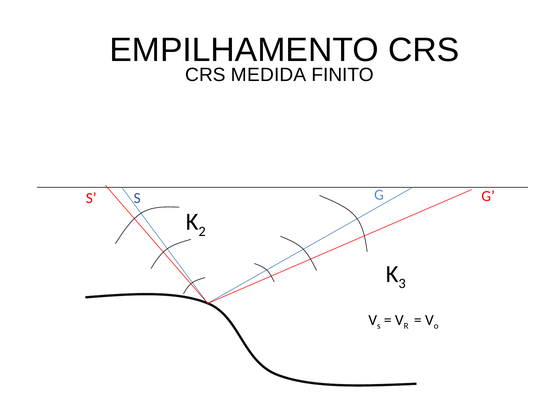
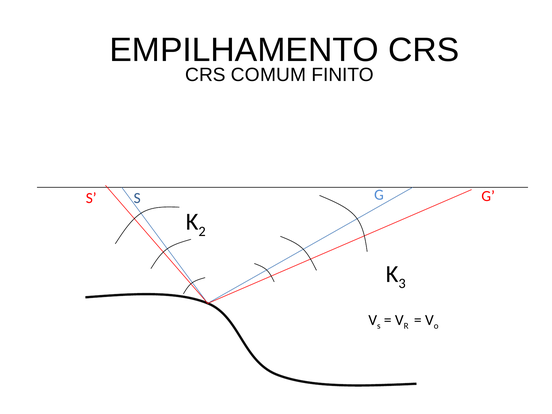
MEDIDA: MEDIDA -> COMUM (269, 75)
